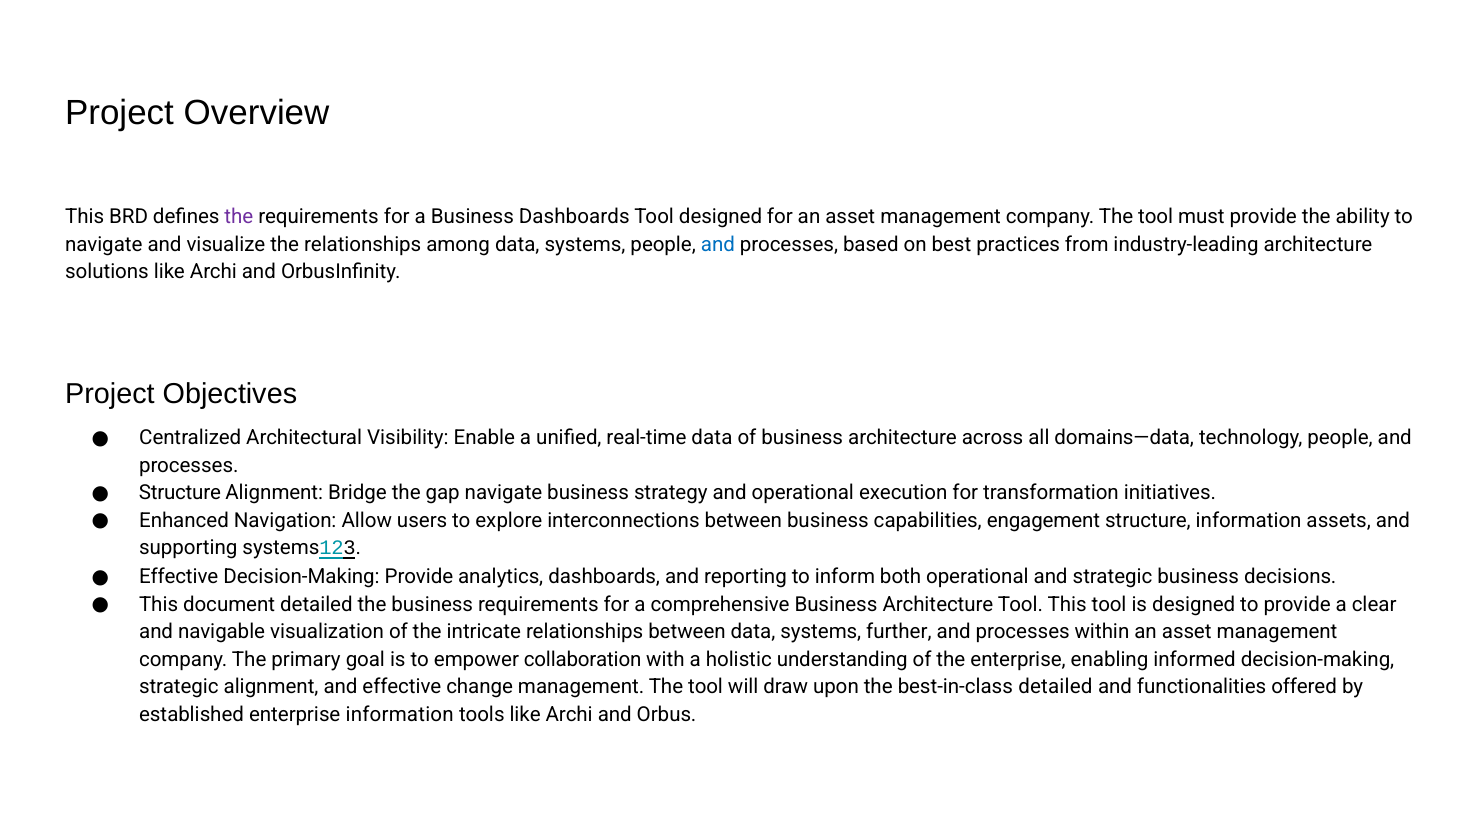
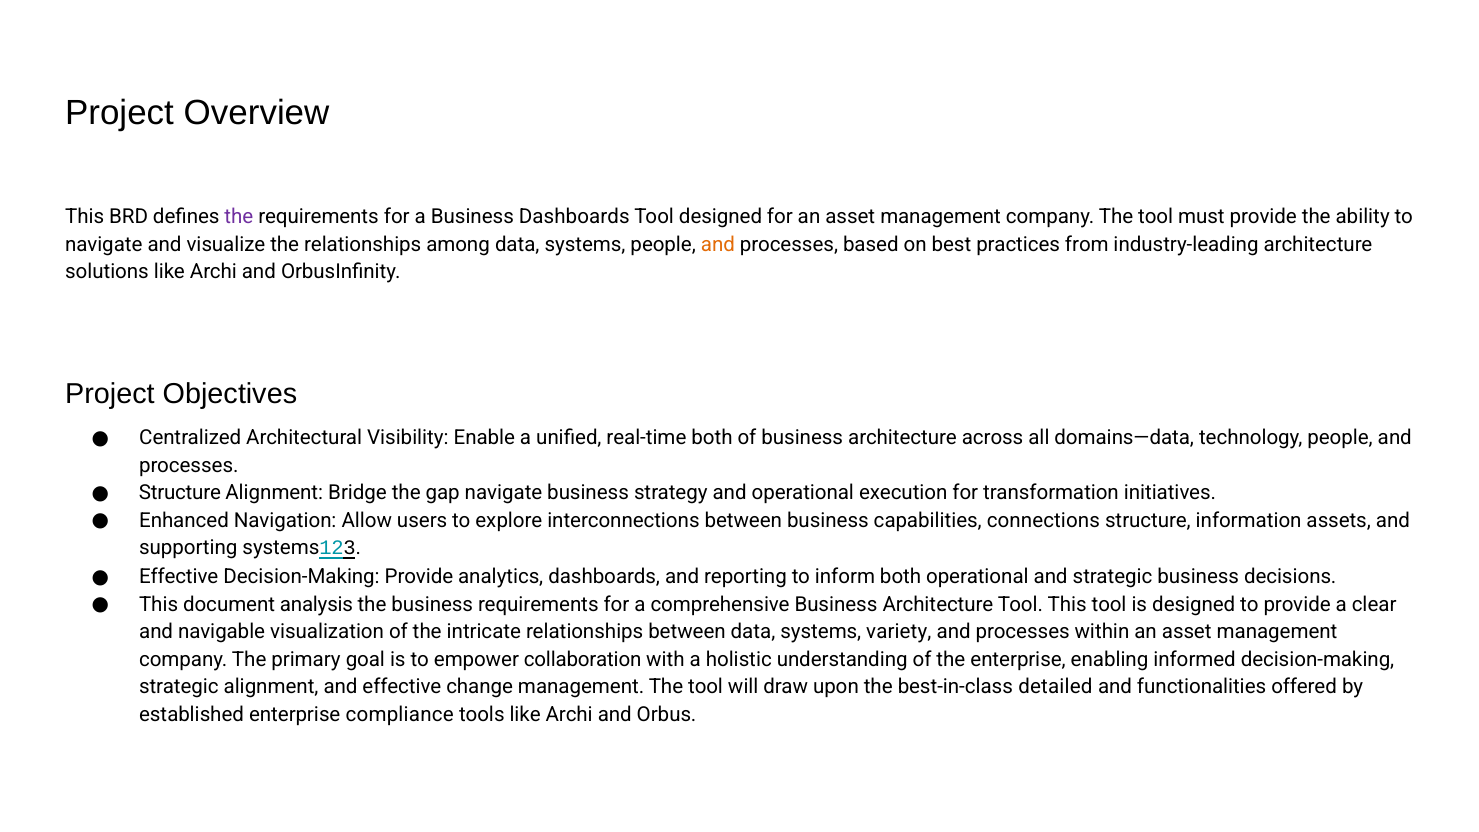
and colour: blue -> orange (718, 244)
real-time data: data -> both (712, 438)
engagement: engagement -> connections (1043, 520)
document detailed: detailed -> analysis (316, 604)
further: further -> variety (899, 632)
enterprise information: information -> compliance (400, 714)
